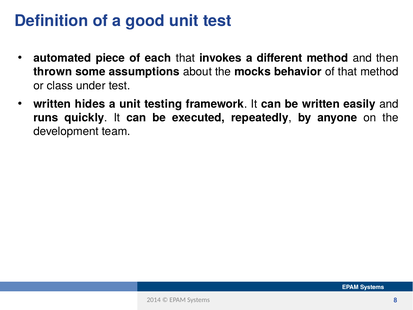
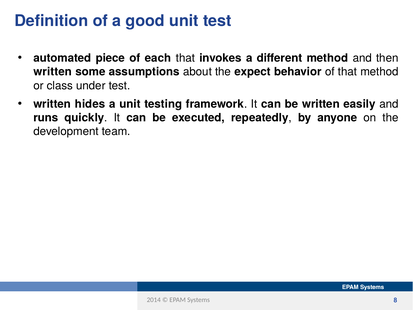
thrown: thrown -> written (53, 72)
mocks: mocks -> expect (253, 72)
